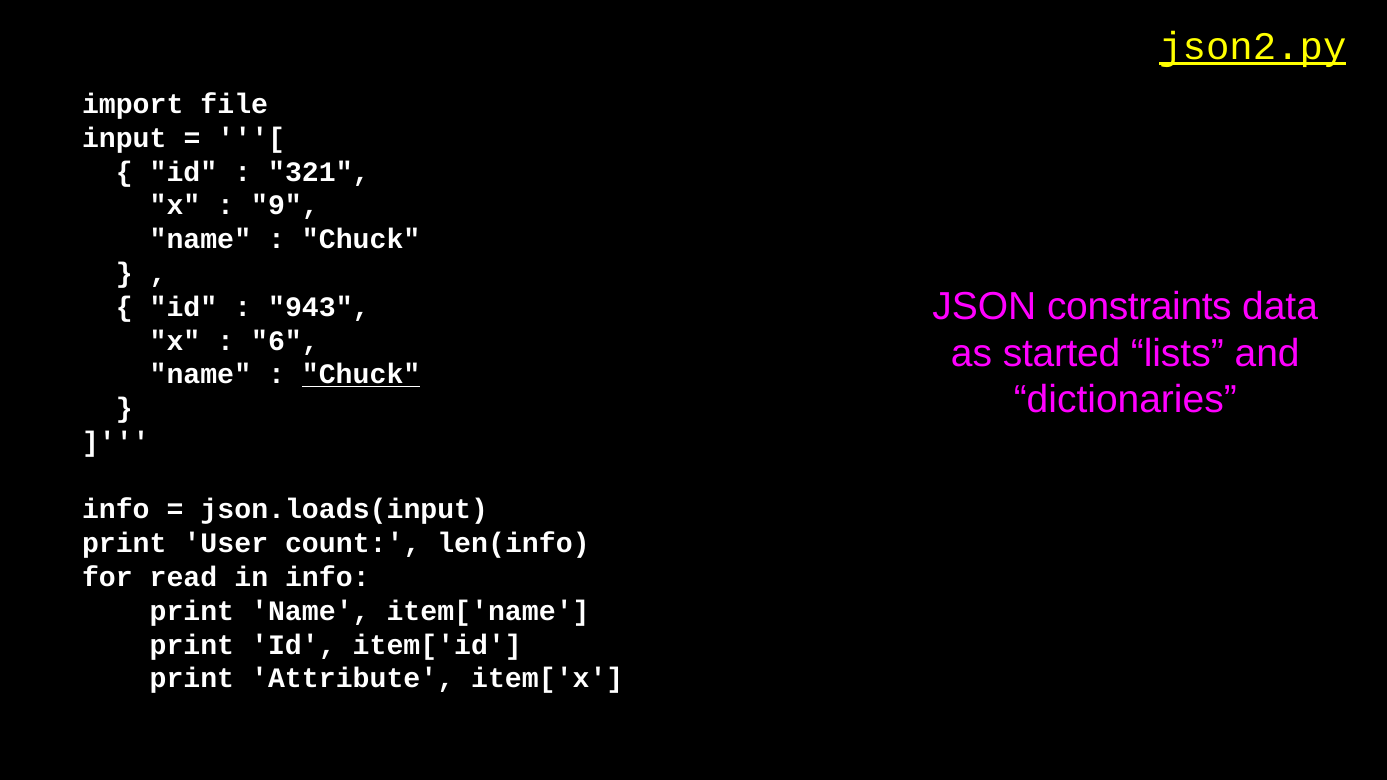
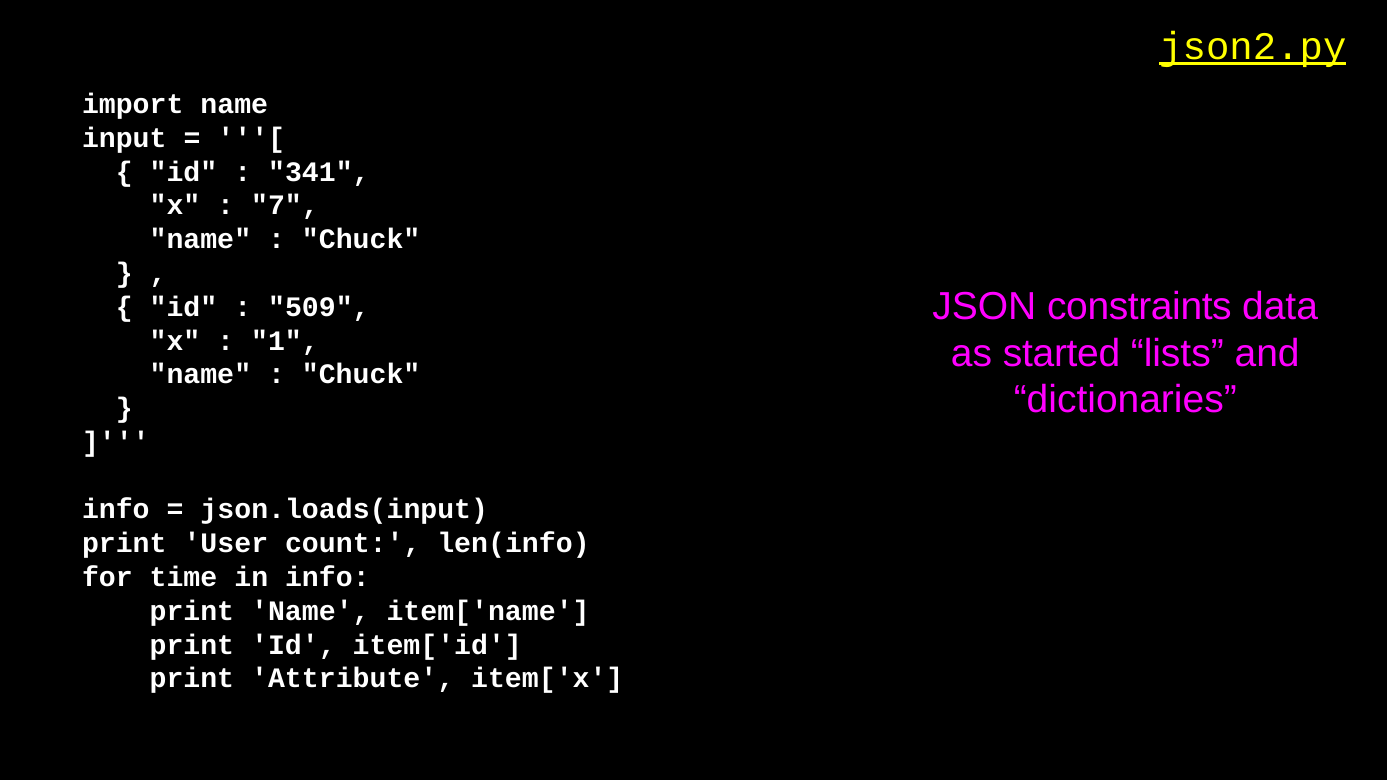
import file: file -> name (234, 104)
321: 321 -> 341 (319, 172)
9: 9 -> 7 (285, 206)
943: 943 -> 509 (319, 307)
6: 6 -> 1 (285, 341)
Chuck underline: present -> none (361, 375)
read: read -> time (183, 577)
